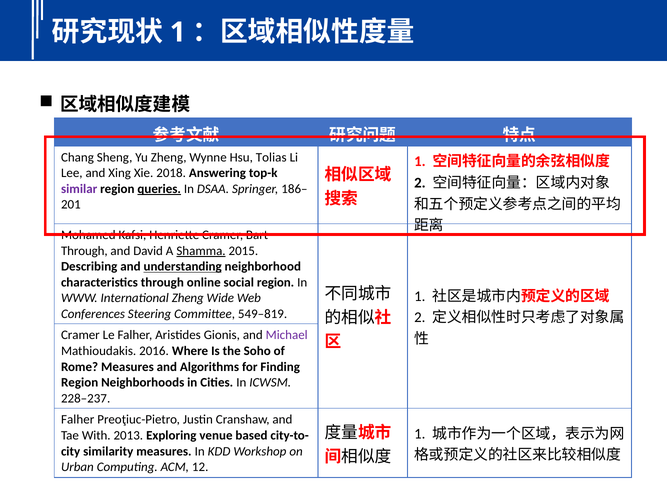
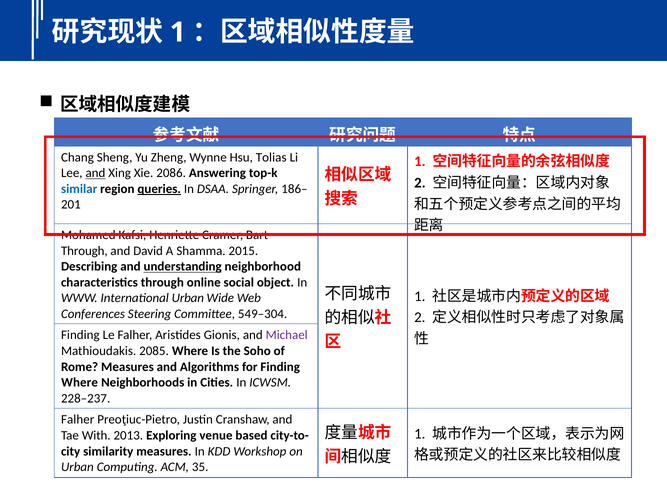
and underline: none -> present (95, 173)
2018: 2018 -> 2086 (171, 173)
similar colour: purple -> blue (79, 189)
Shamma underline: present -> none (201, 251)
social region: region -> object (275, 283)
International Zheng: Zheng -> Urban (188, 298)
549–819: 549–819 -> 549–304 (263, 314)
Cramer: Cramer -> Finding (80, 335)
2016: 2016 -> 2085 (154, 351)
Region: Region -> Where (80, 383)
12: 12 -> 35 (200, 467)
